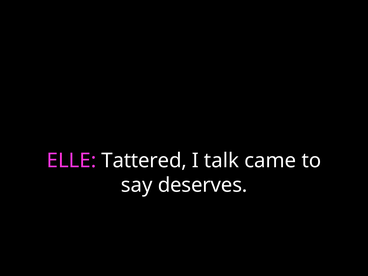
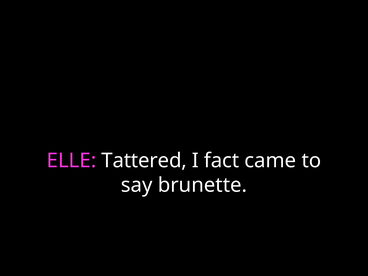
talk: talk -> fact (222, 161)
deserves: deserves -> brunette (202, 185)
